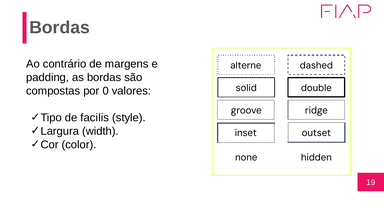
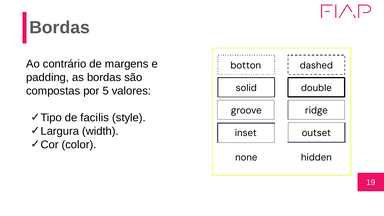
alterne: alterne -> botton (246, 65)
0: 0 -> 5 (106, 91)
